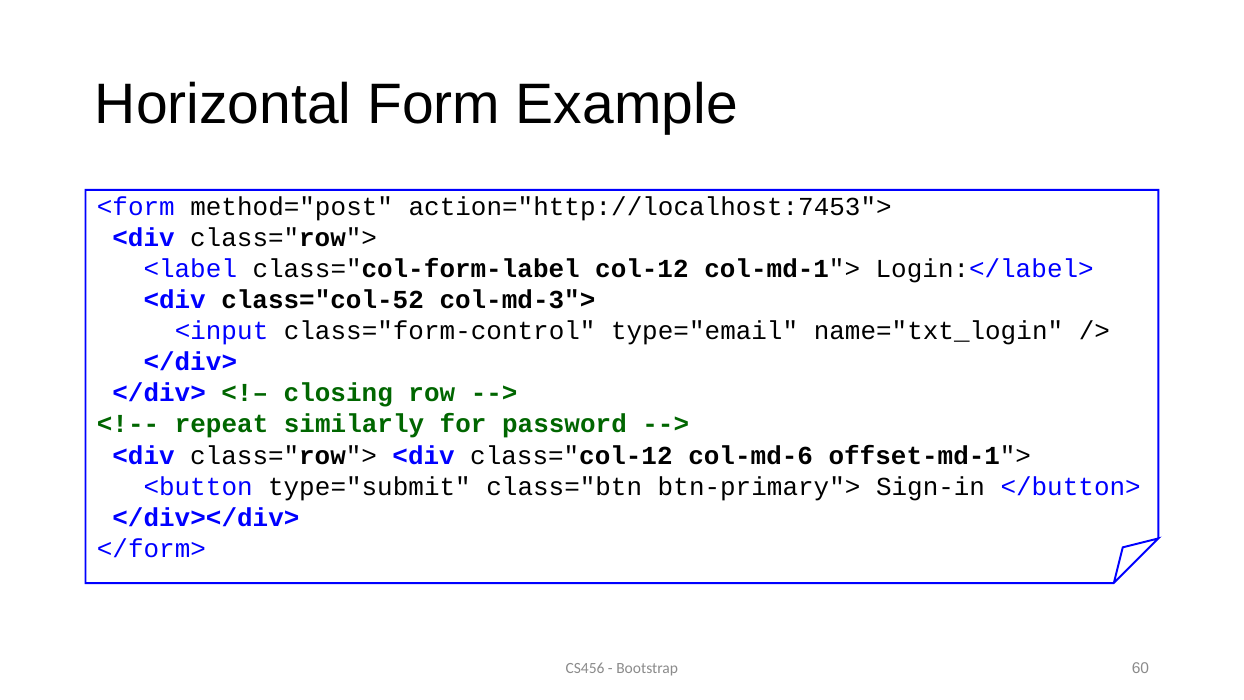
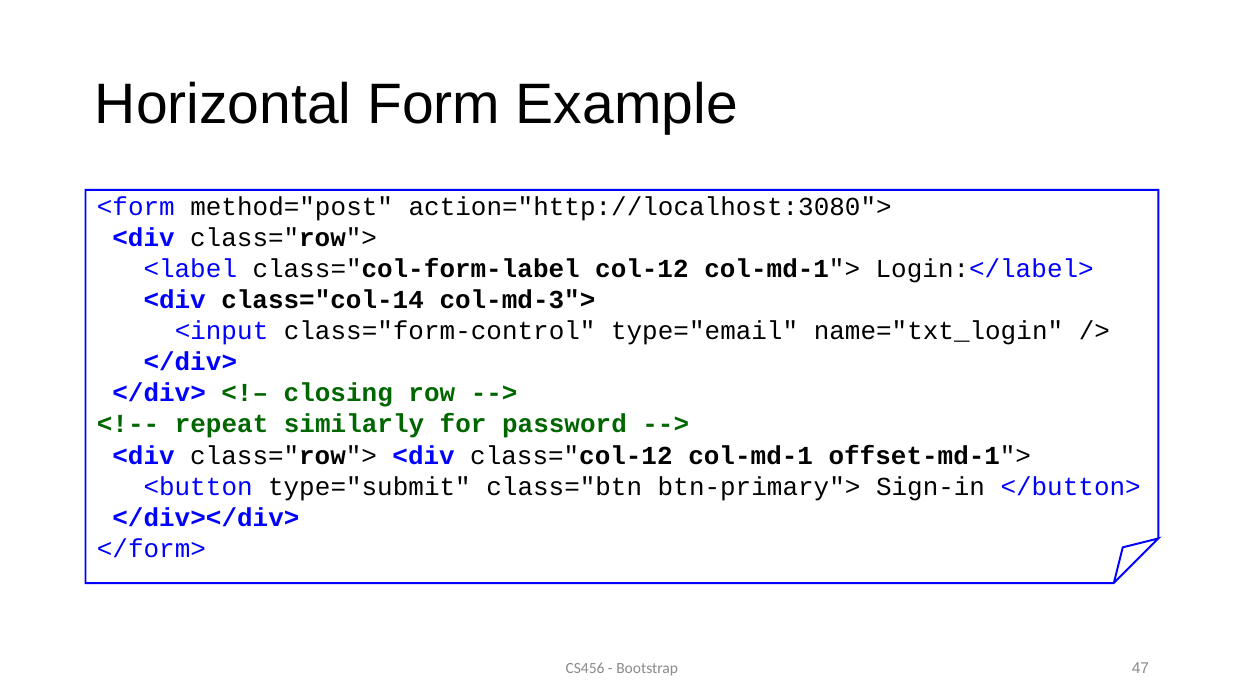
action="http://localhost:7453">: action="http://localhost:7453"> -> action="http://localhost:3080"> (650, 206)
class="col-52: class="col-52 -> class="col-14 (323, 300)
col-md-6: col-md-6 -> col-md-1 (751, 455)
60: 60 -> 47 (1140, 668)
